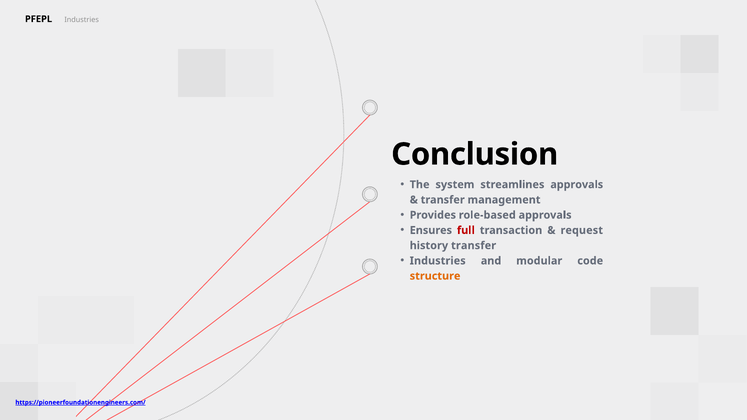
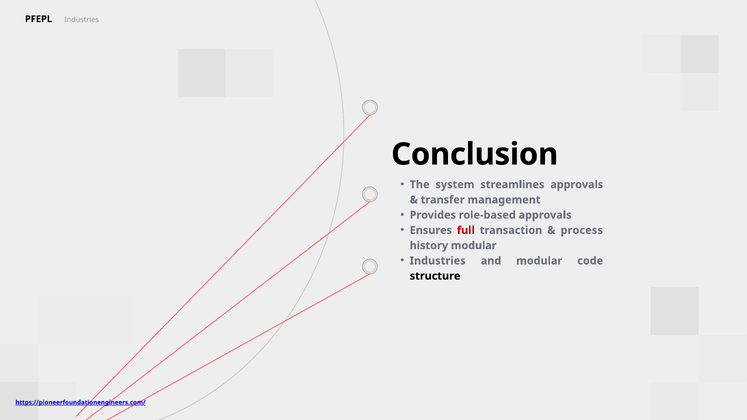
request: request -> process (582, 230)
history transfer: transfer -> modular (474, 246)
structure colour: orange -> black (435, 276)
